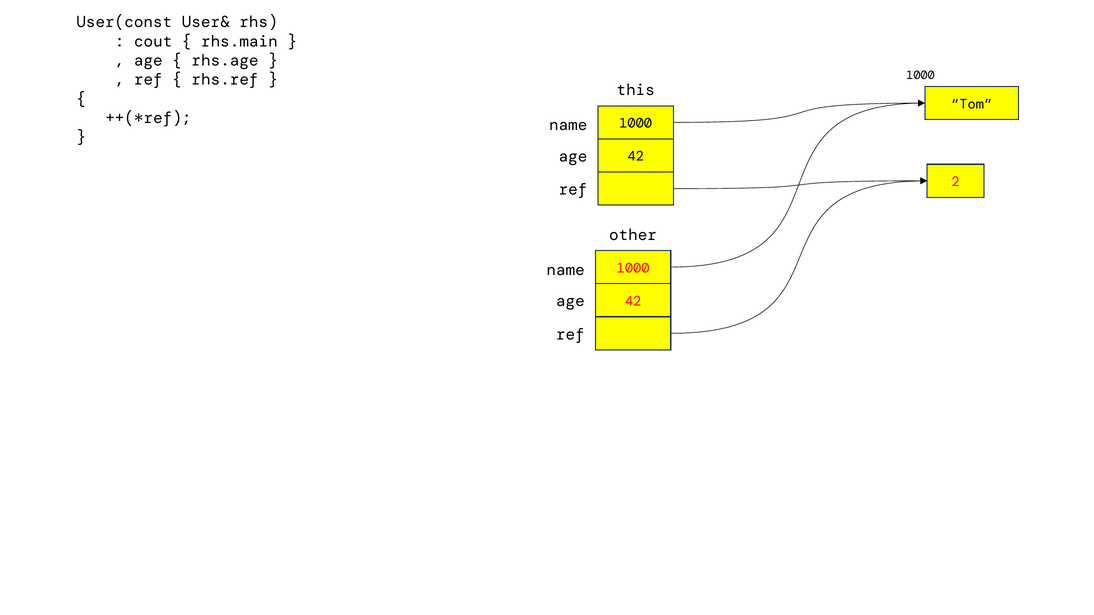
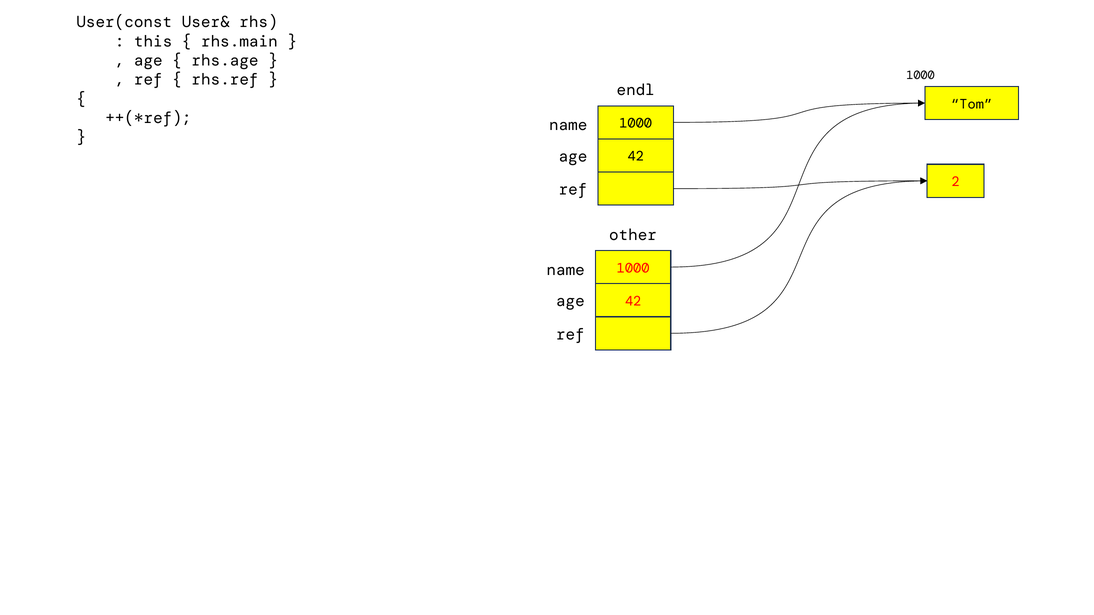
cout: cout -> this (153, 41)
this: this -> endl (636, 90)
